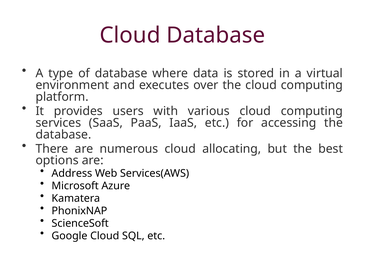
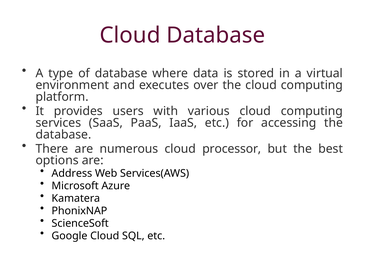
allocating: allocating -> processor (232, 149)
